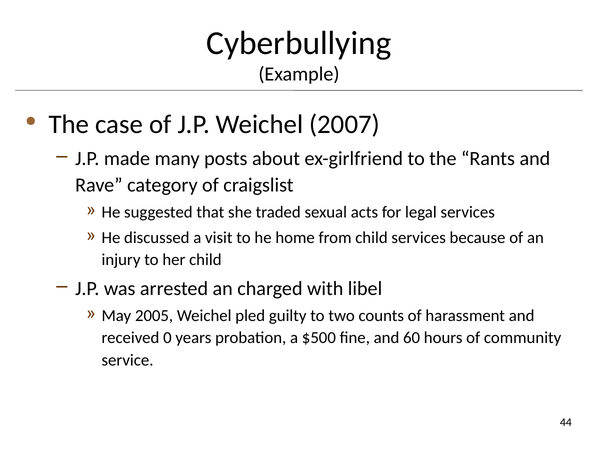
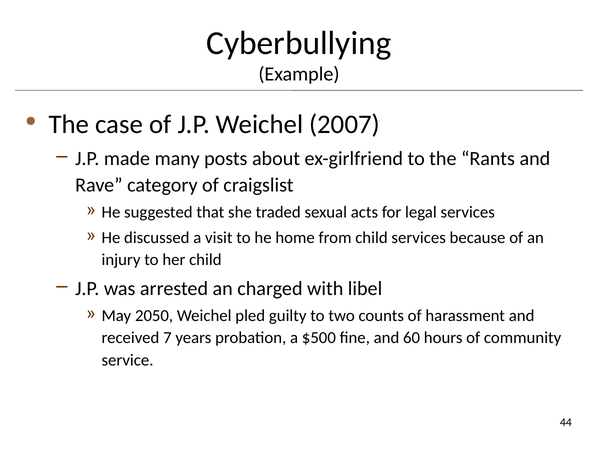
2005: 2005 -> 2050 (154, 316)
0: 0 -> 7 (167, 338)
